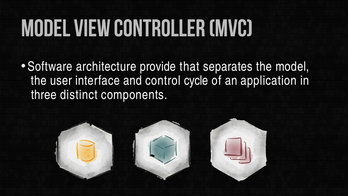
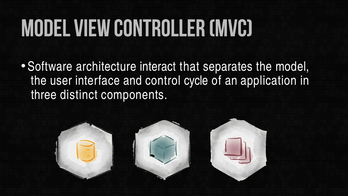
provide: provide -> interact (158, 66)
